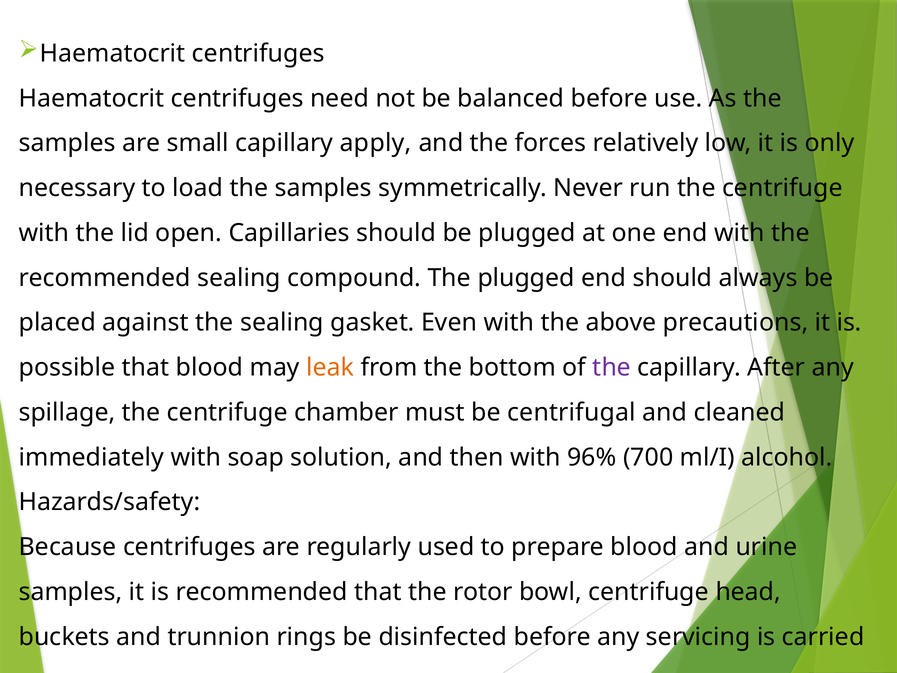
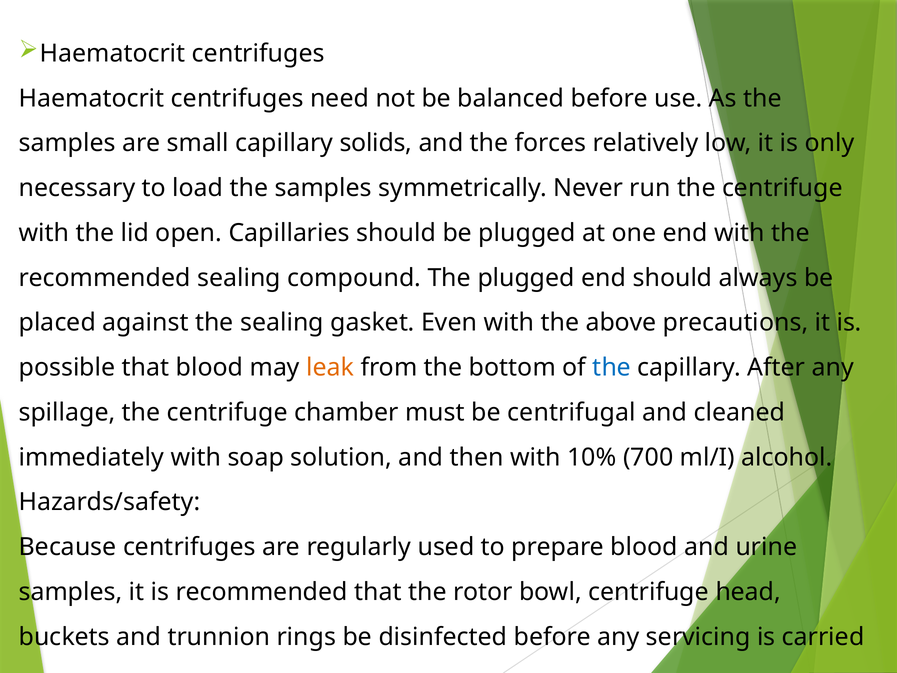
apply: apply -> solids (376, 143)
the colour: purple -> blue (612, 367)
96%: 96% -> 10% (592, 457)
